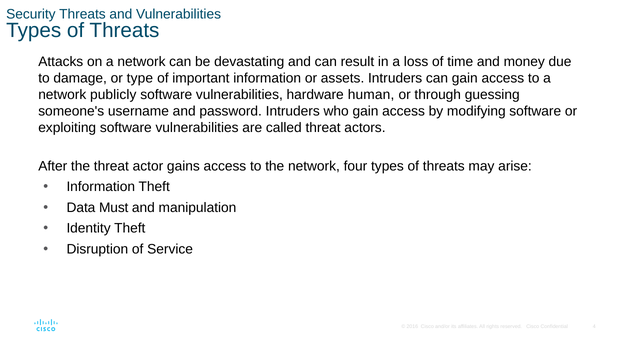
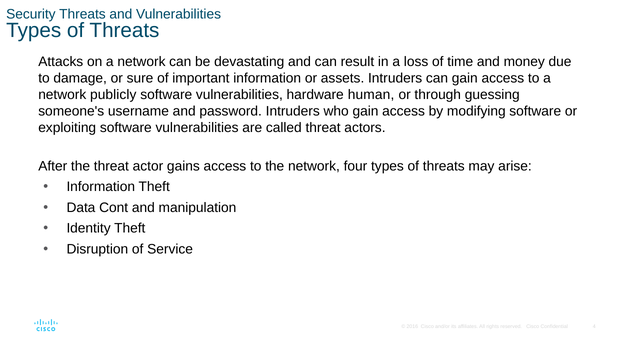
type: type -> sure (140, 78)
Must: Must -> Cont (114, 208)
